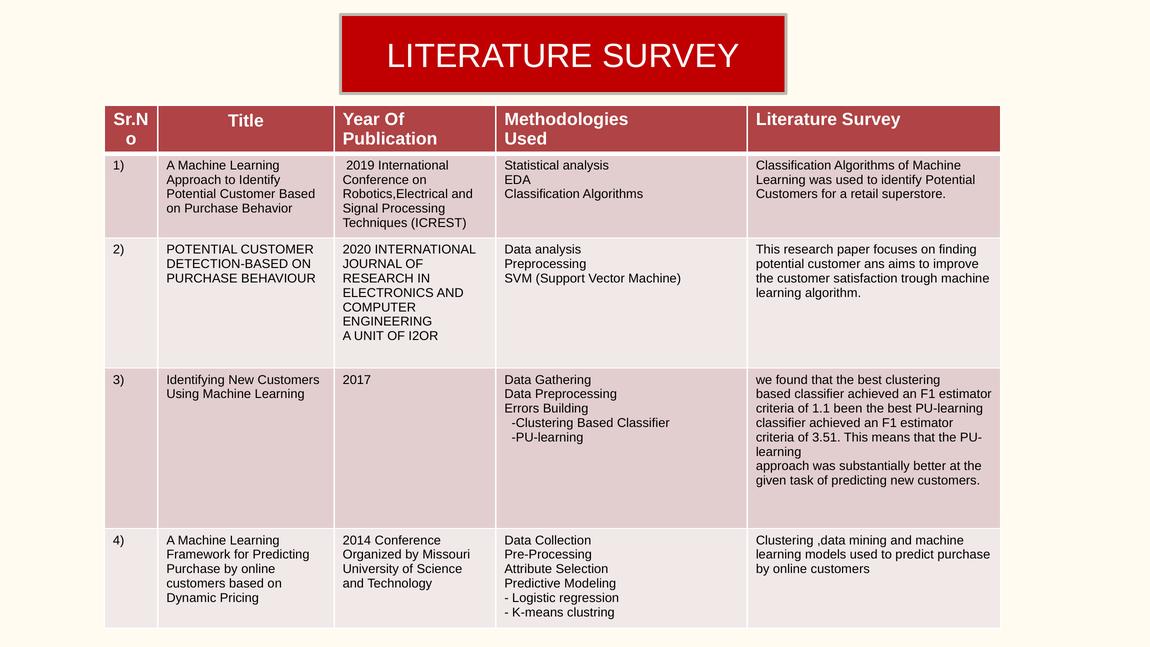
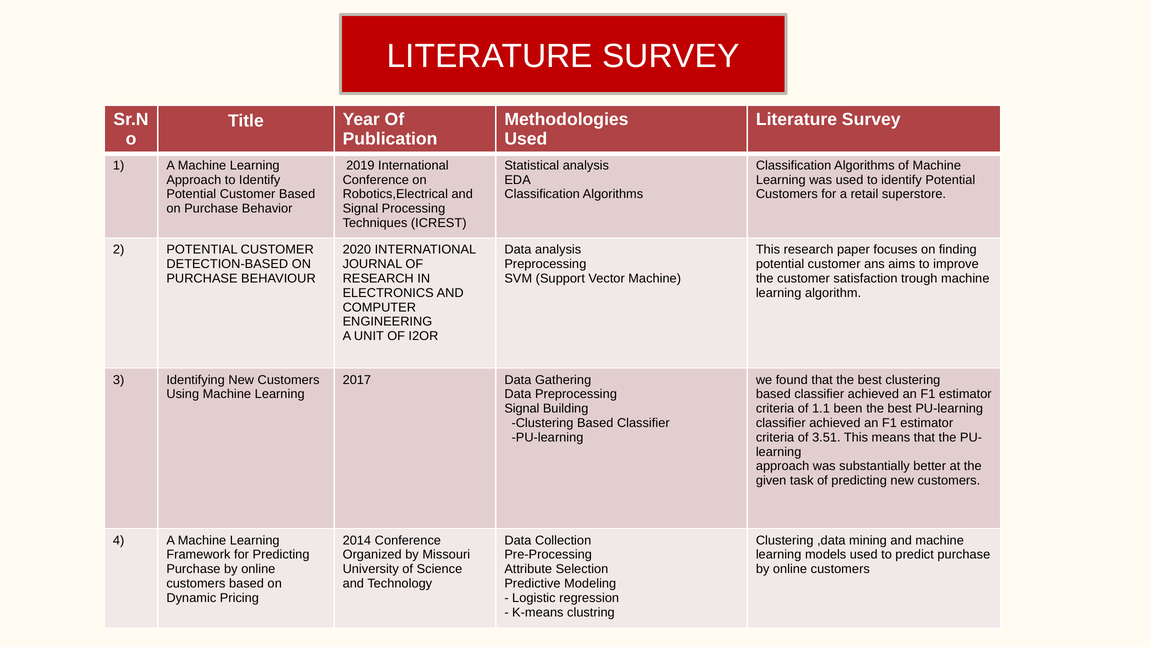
Errors: Errors -> Signal (522, 409)
